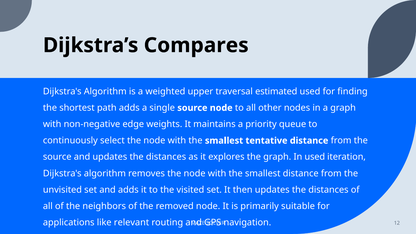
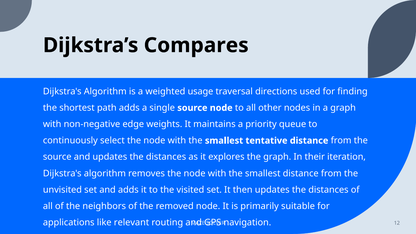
upper: upper -> usage (200, 91)
estimated: estimated -> directions (276, 91)
In used: used -> their (315, 157)
